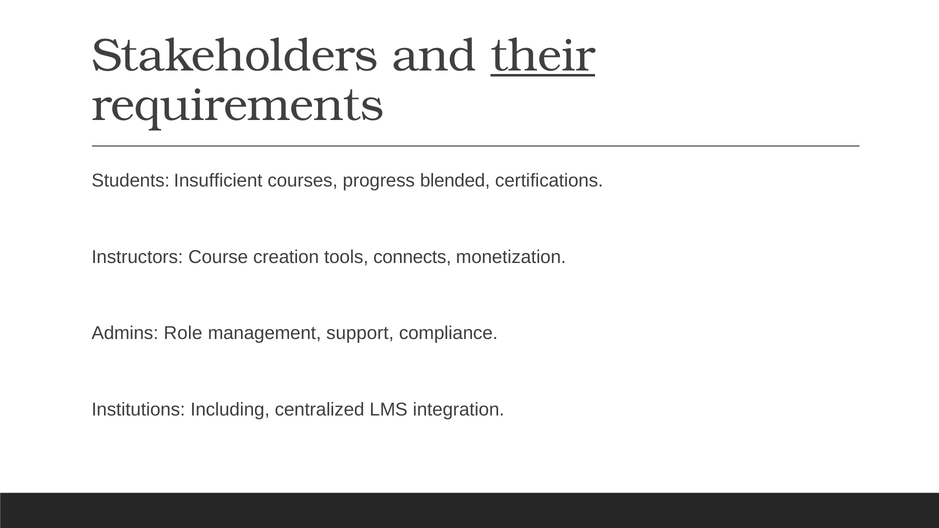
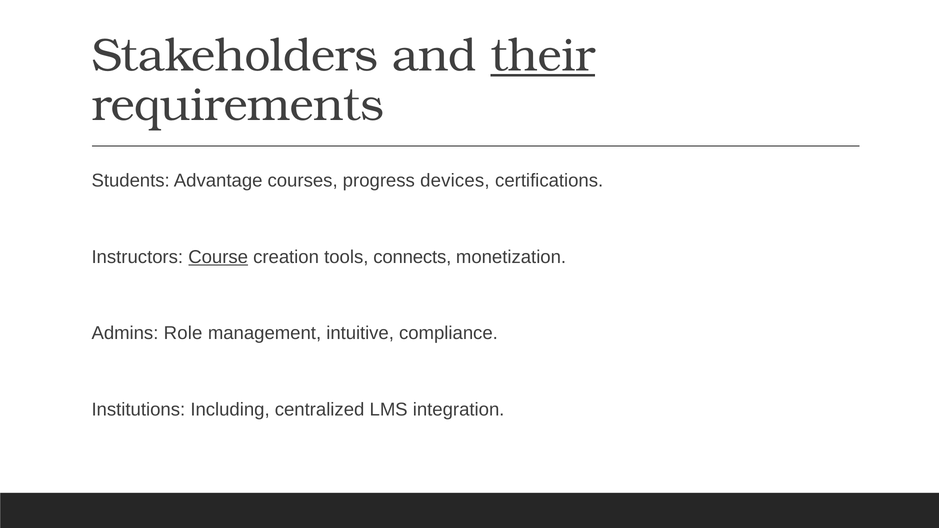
Insufficient: Insufficient -> Advantage (218, 181)
blended: blended -> devices (455, 181)
Course underline: none -> present (218, 257)
support: support -> intuitive (360, 333)
